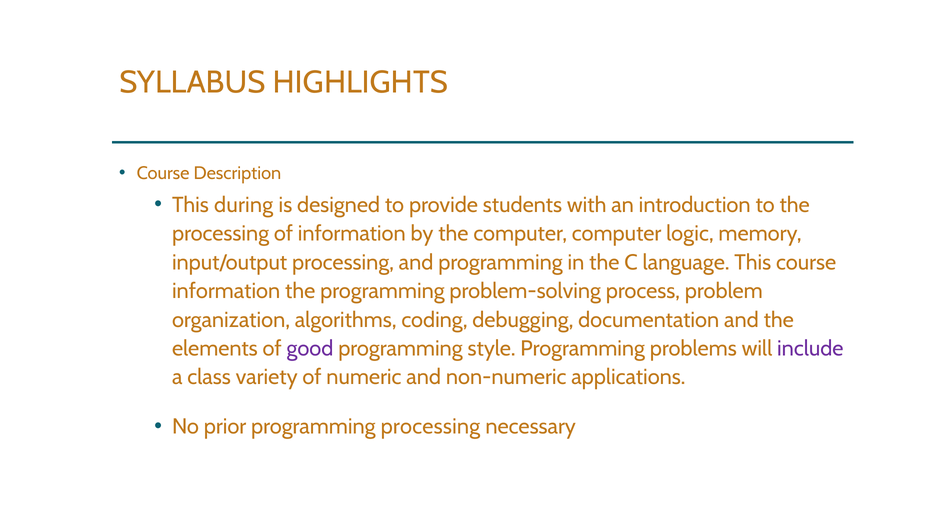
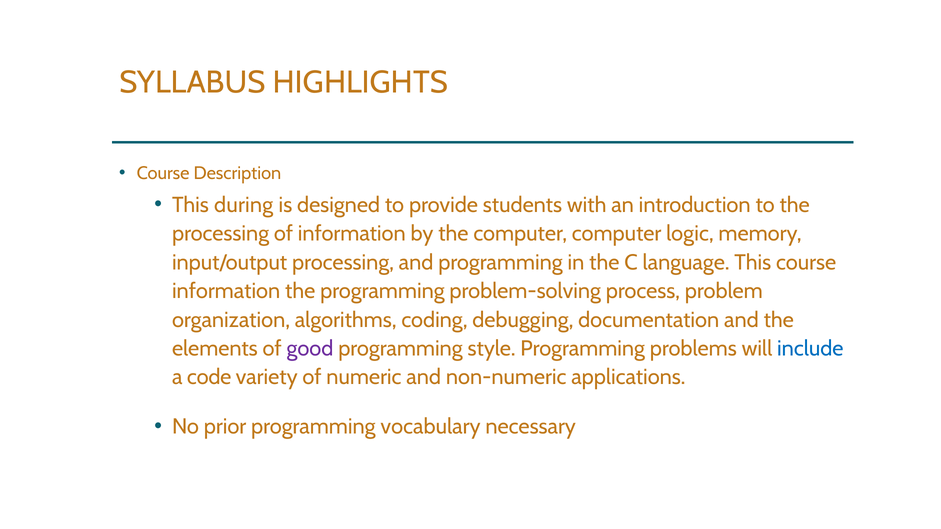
include colour: purple -> blue (810, 349)
class: class -> code (209, 378)
programming processing: processing -> vocabulary (431, 427)
